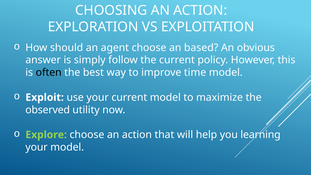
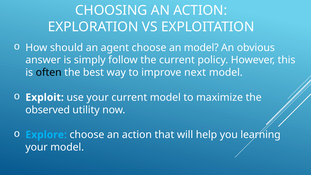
an based: based -> model (201, 48)
time: time -> next (195, 72)
Explore colour: light green -> light blue (46, 135)
